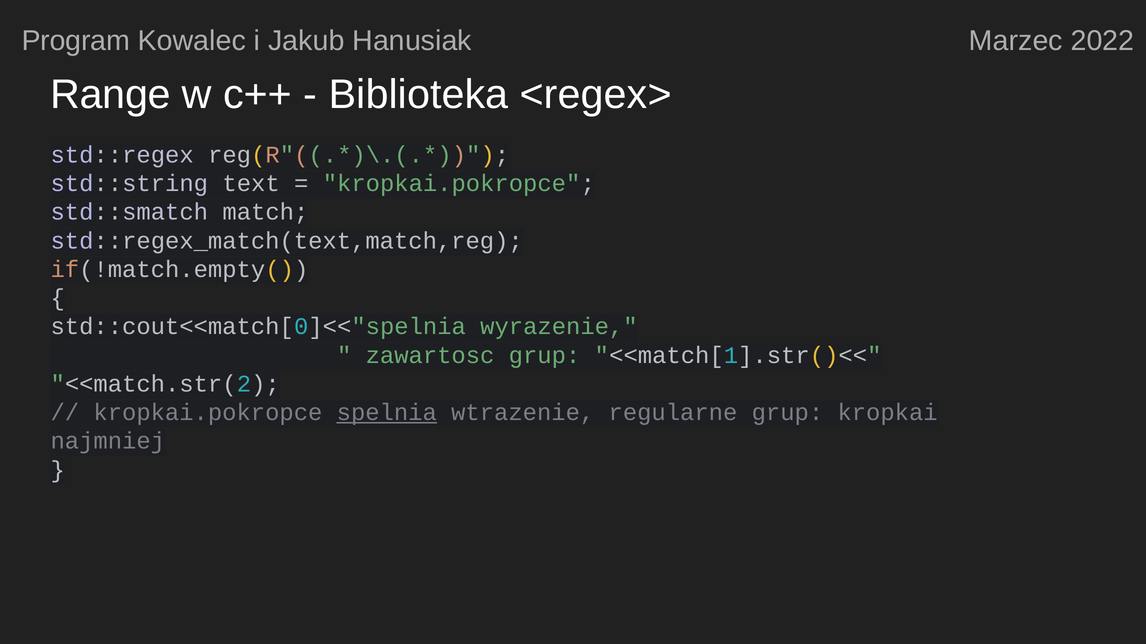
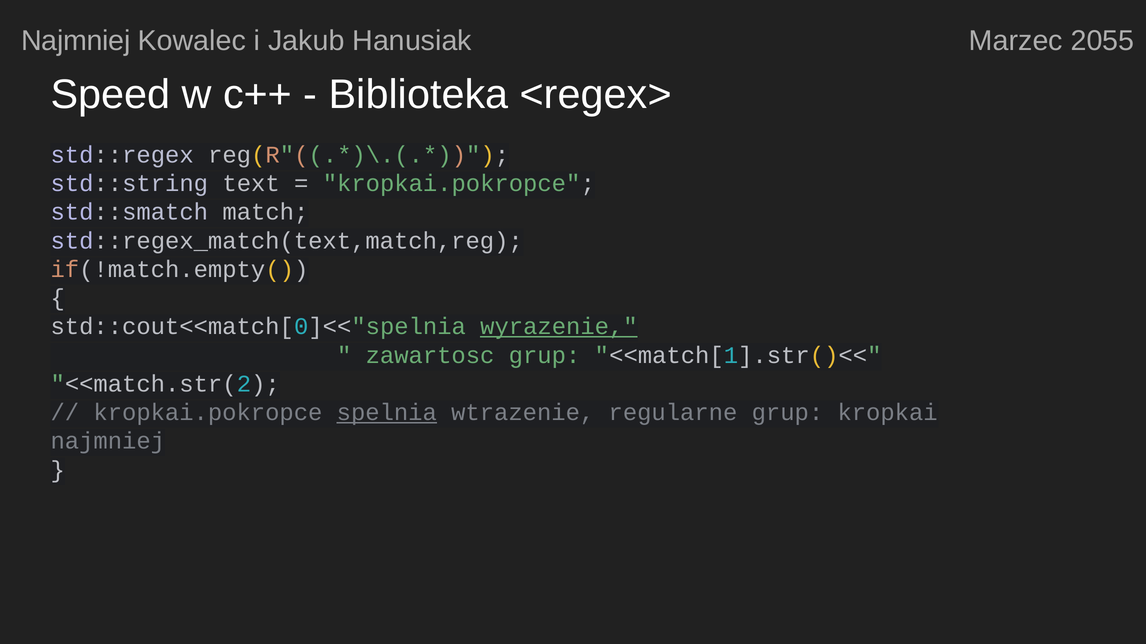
Program: Program -> Najmniej (76, 41)
2022: 2022 -> 2055 (1103, 41)
Range: Range -> Speed (110, 95)
wyrazenie underline: none -> present (559, 327)
